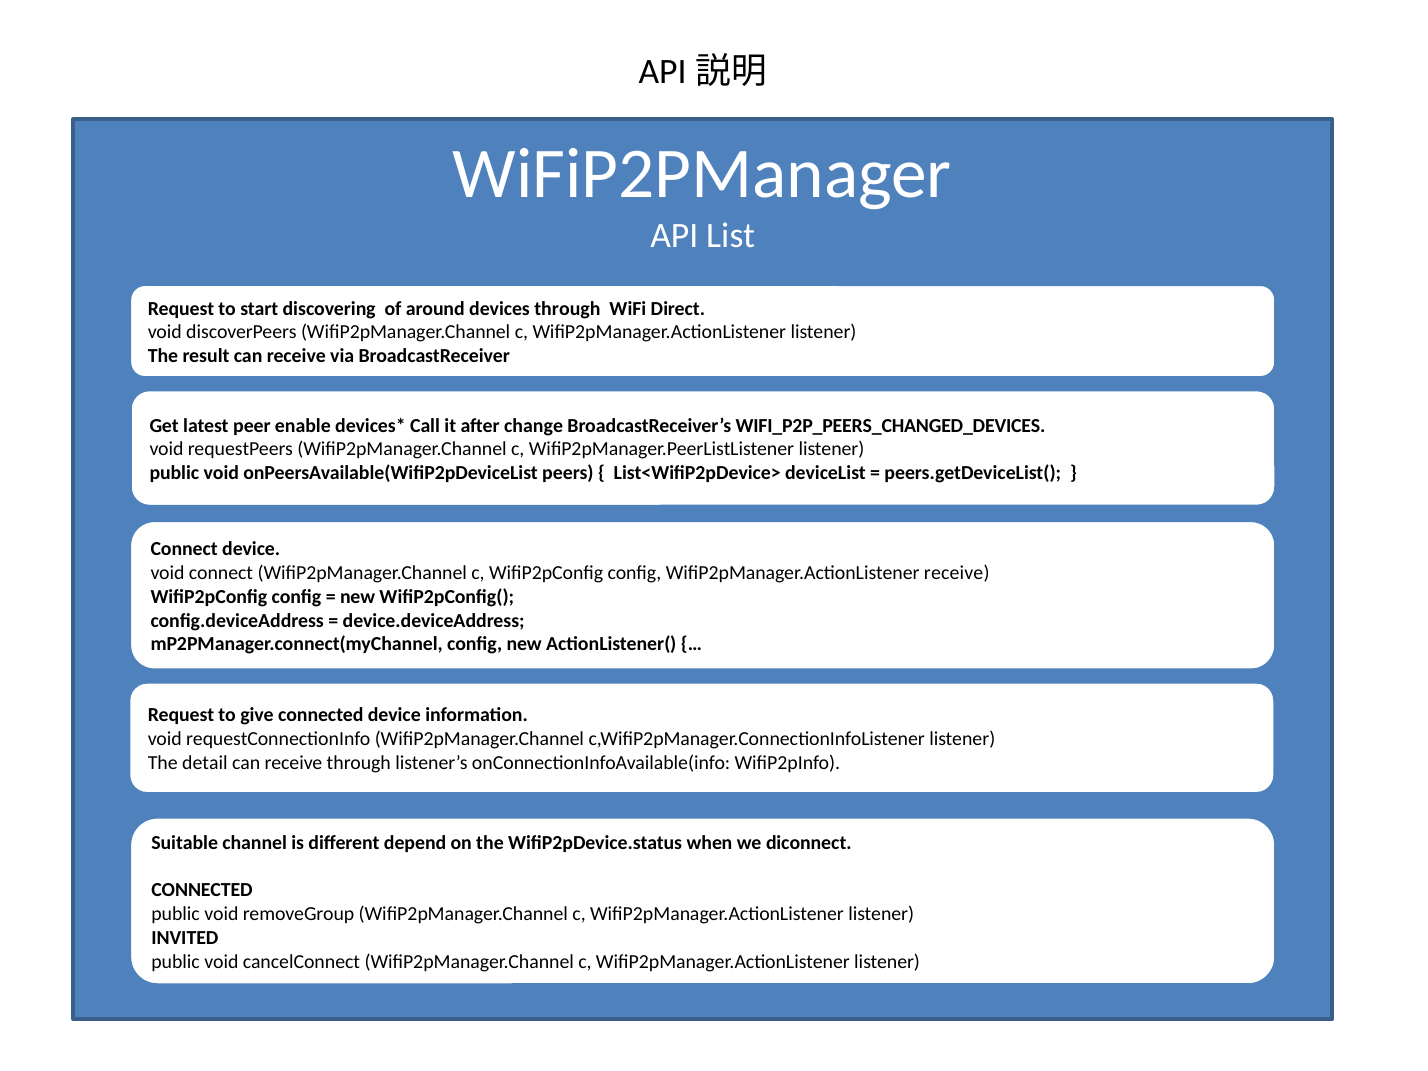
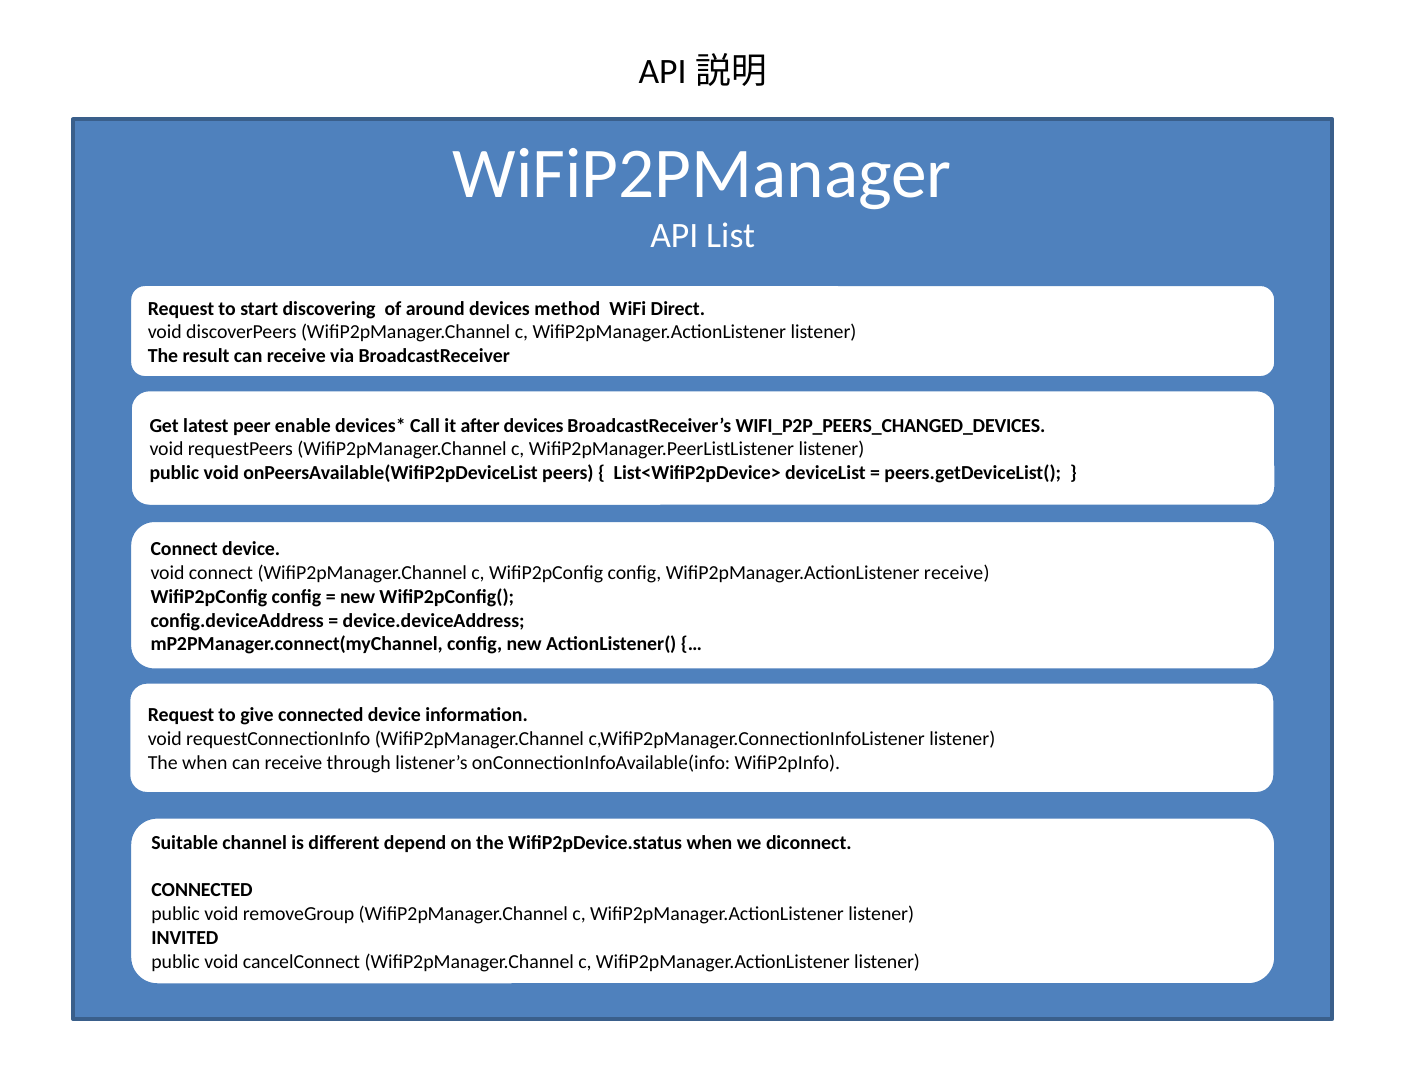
devices through: through -> method (567, 309)
after change: change -> devices (534, 426)
The detail: detail -> when (205, 763)
